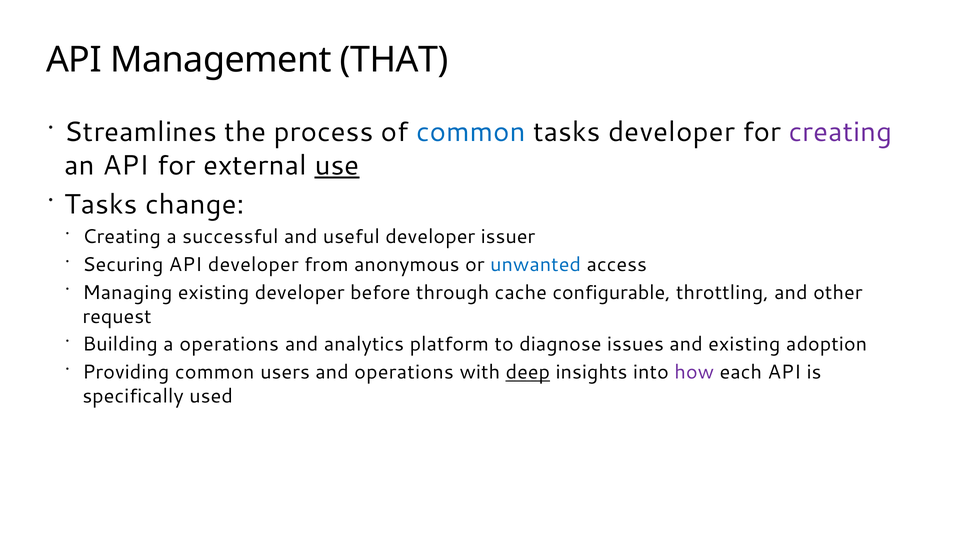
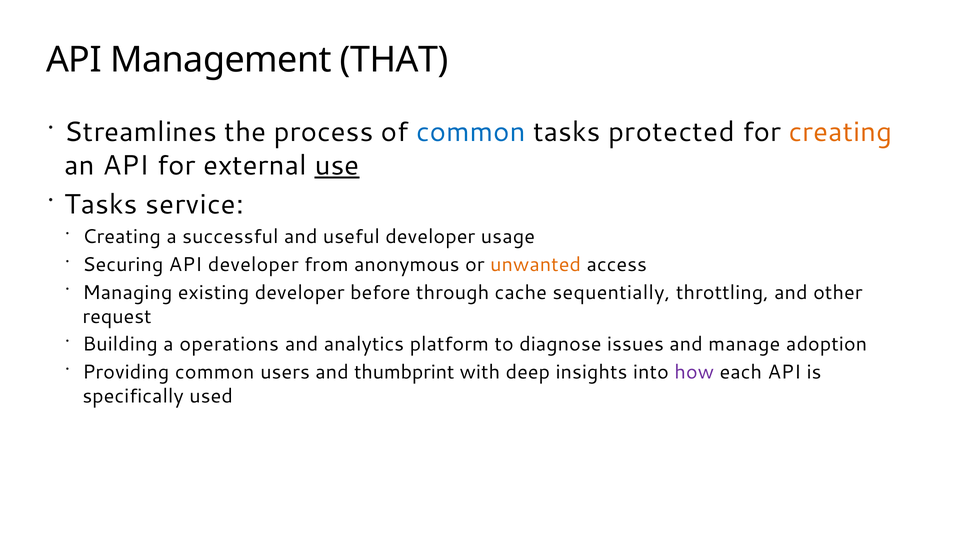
tasks developer: developer -> protected (671, 132)
creating colour: purple -> orange (841, 132)
change: change -> service (195, 205)
issuer: issuer -> usage (508, 237)
unwanted colour: blue -> orange (536, 265)
configurable: configurable -> sequentially (611, 292)
and existing: existing -> manage (744, 344)
and operations: operations -> thumbprint (404, 372)
deep underline: present -> none (528, 372)
